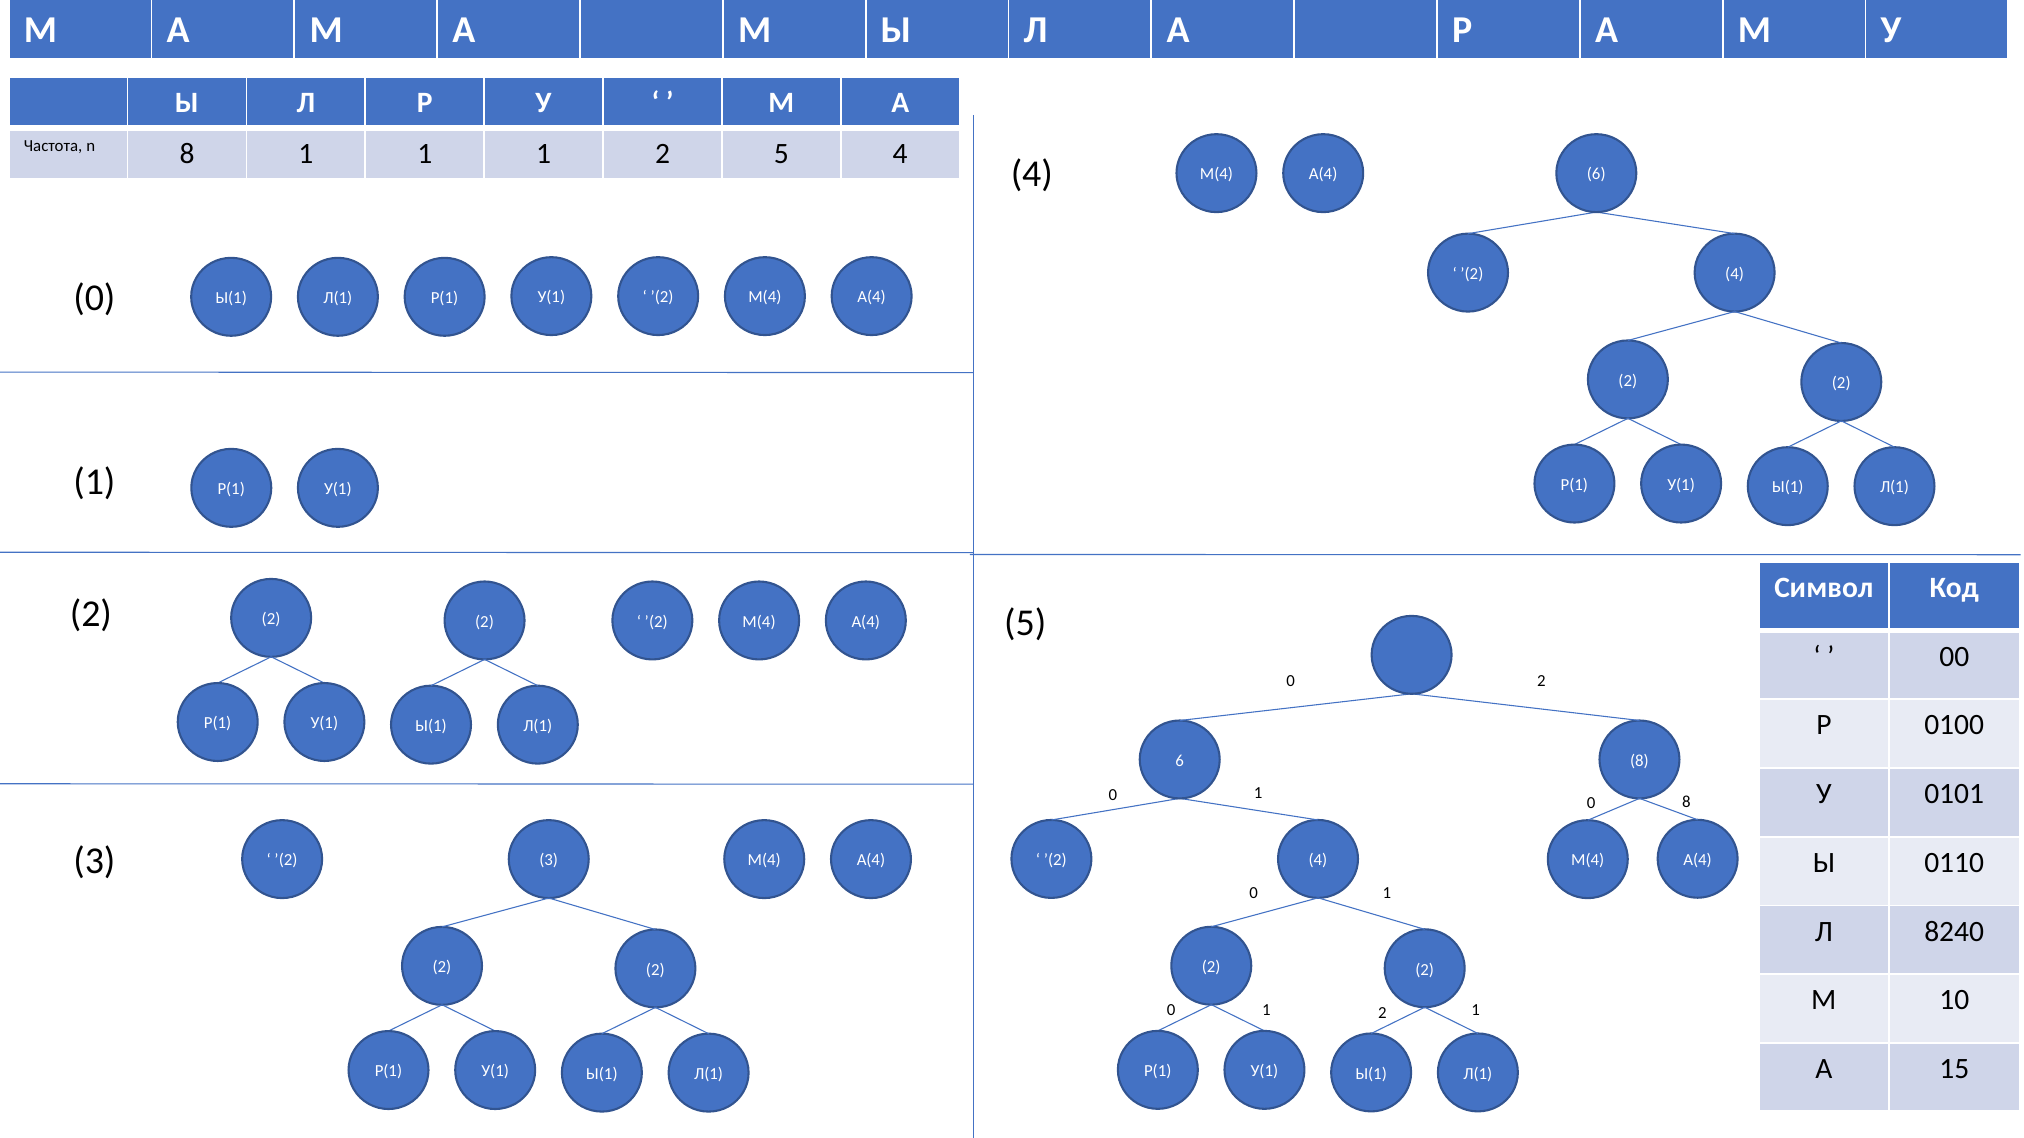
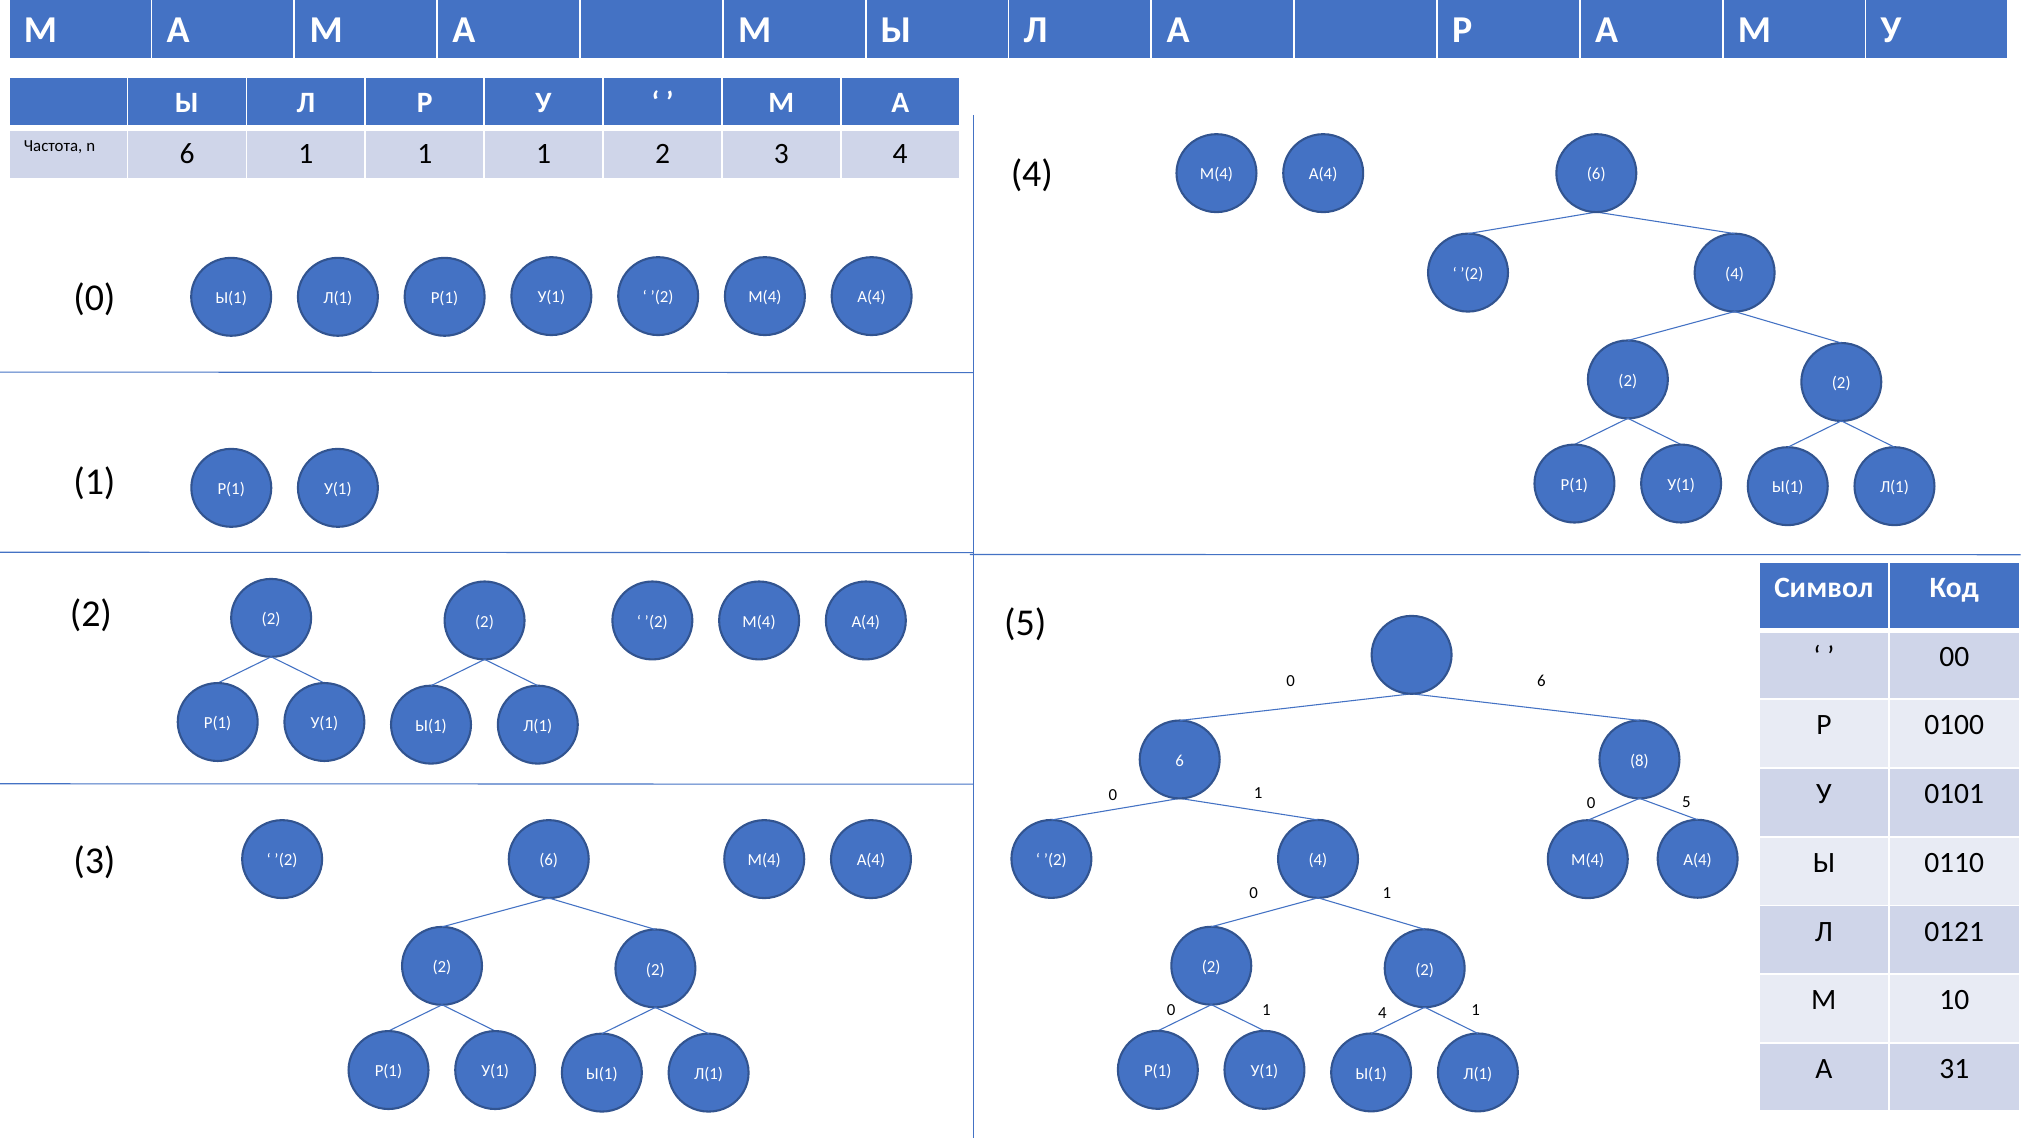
n 8: 8 -> 6 (187, 154)
2 5: 5 -> 3 (781, 154)
2: 2 -> 6 (1541, 681)
0 8: 8 -> 5 (1686, 803)
3 3: 3 -> 6 (549, 861)
8240: 8240 -> 0121 (1954, 932)
2: 2 -> 4 (1382, 1014)
15: 15 -> 31 (1954, 1069)
